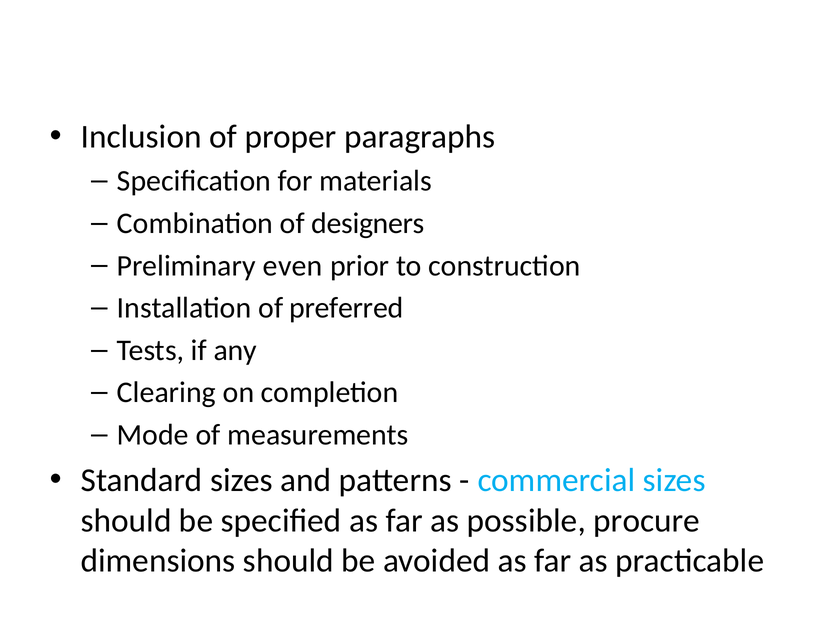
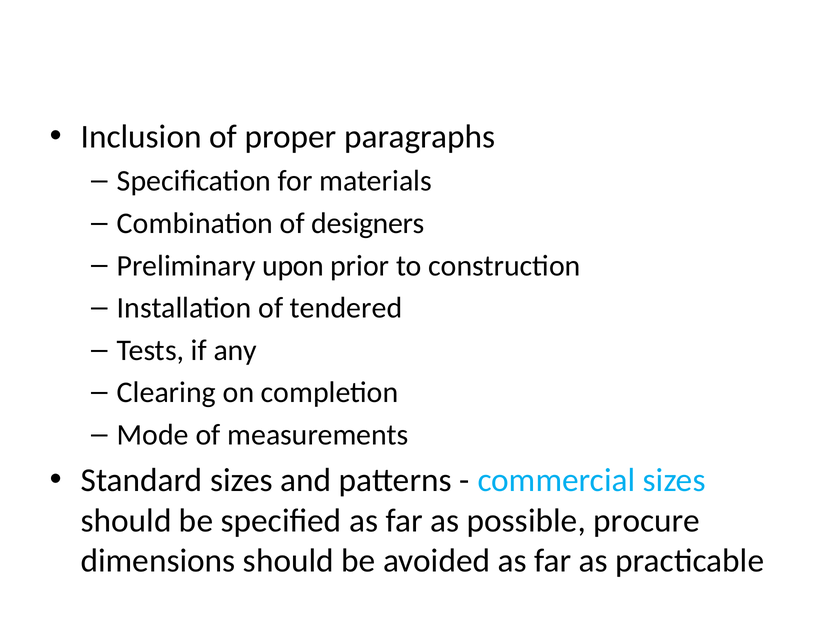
even: even -> upon (293, 266)
preferred: preferred -> tendered (346, 308)
